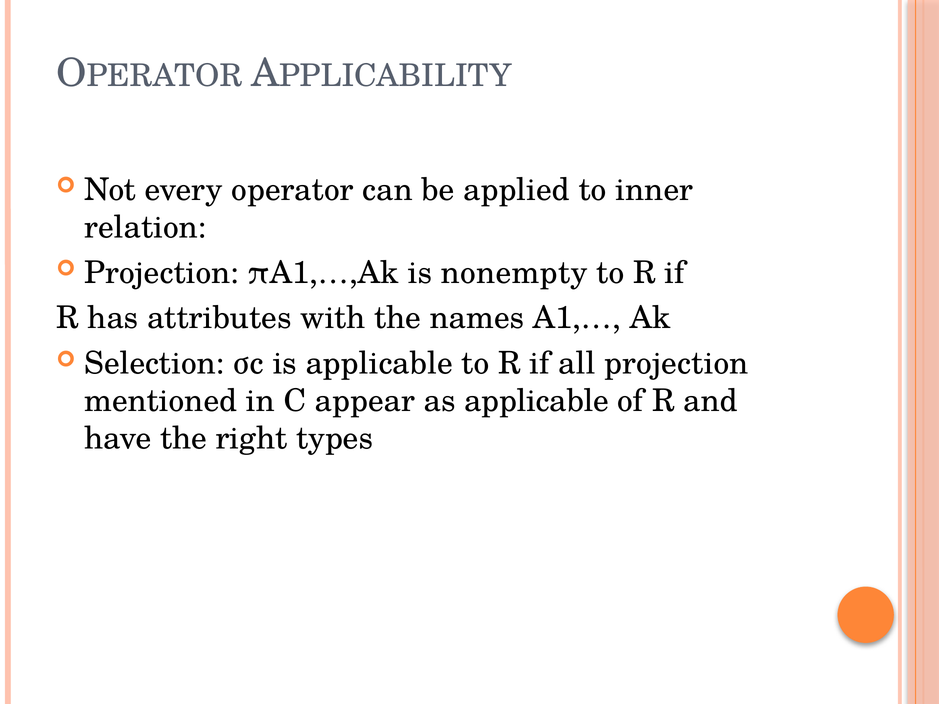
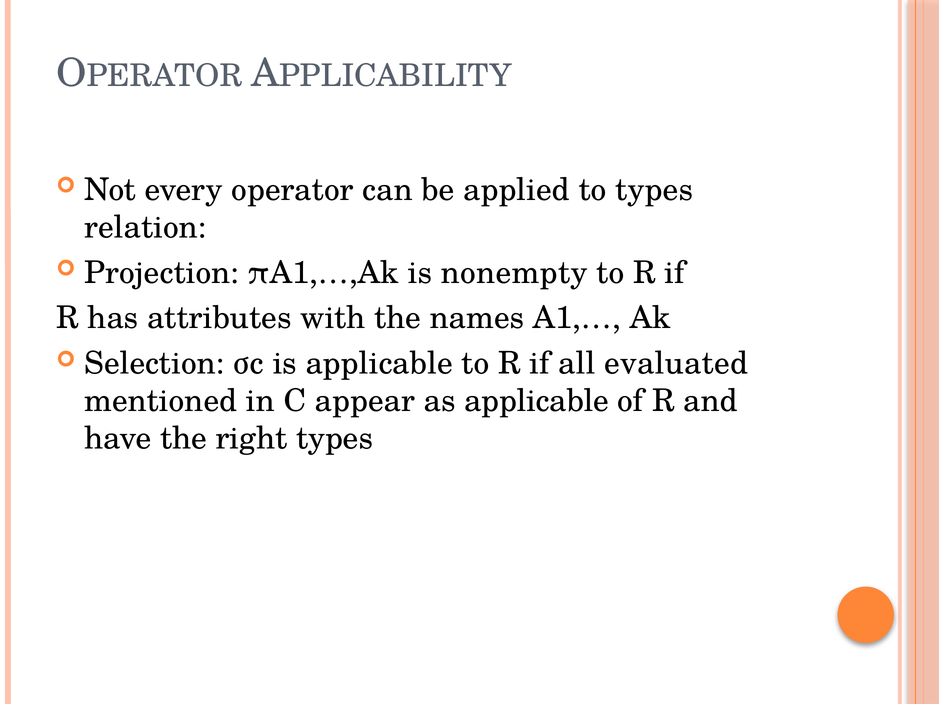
to inner: inner -> types (654, 190)
all projection: projection -> evaluated (676, 364)
